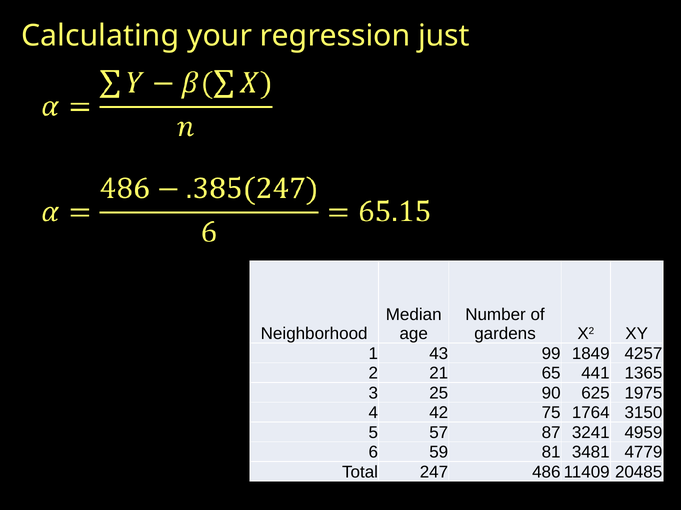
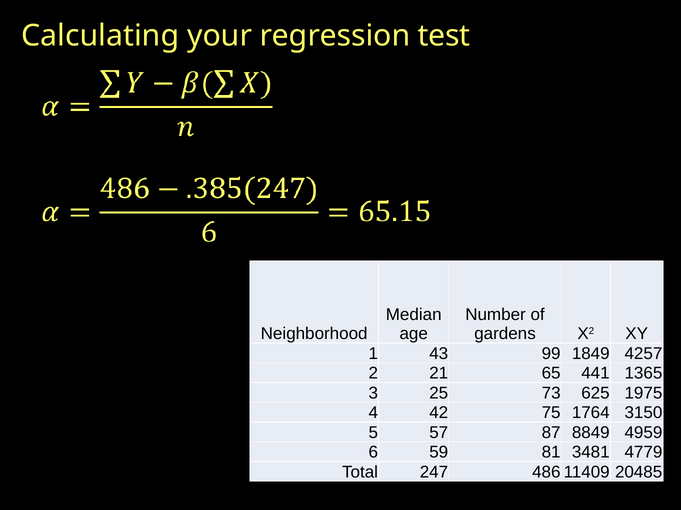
just: just -> test (444, 36)
90: 90 -> 73 (551, 394)
3241: 3241 -> 8849 (591, 433)
